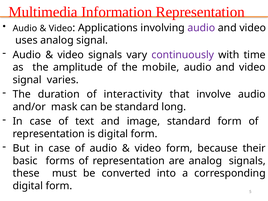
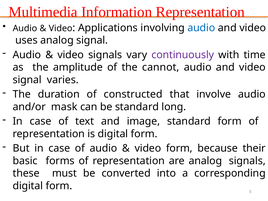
audio colour: purple -> blue (201, 28)
mobile: mobile -> cannot (161, 67)
interactivity: interactivity -> constructed (133, 94)
